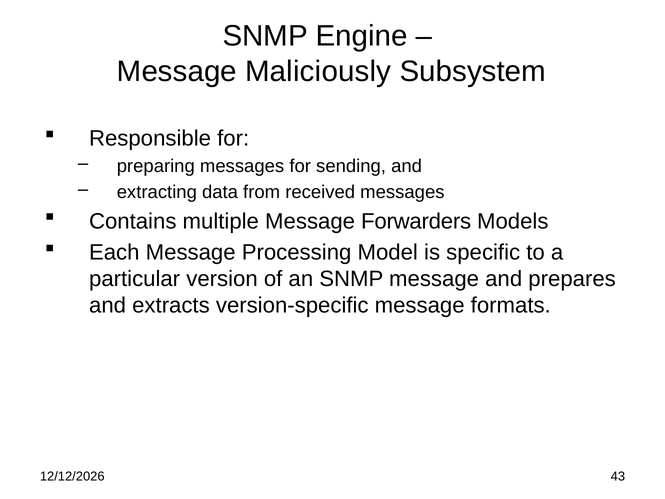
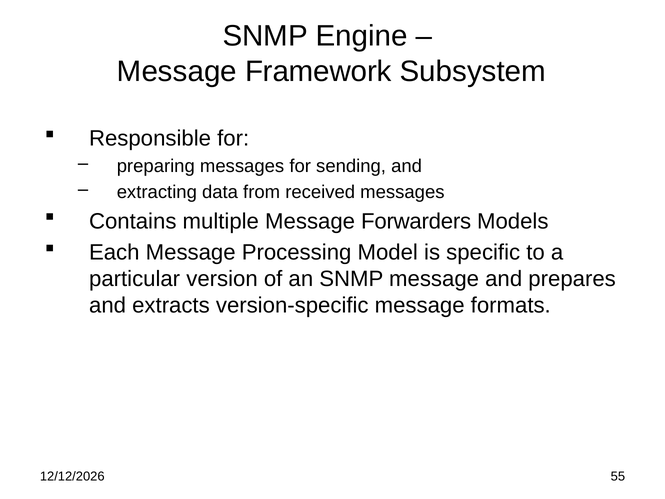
Maliciously: Maliciously -> Framework (318, 72)
43: 43 -> 55 (618, 476)
